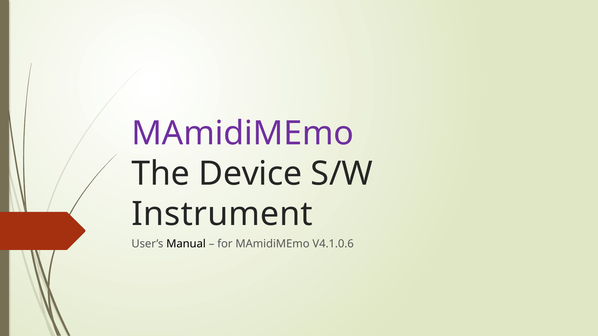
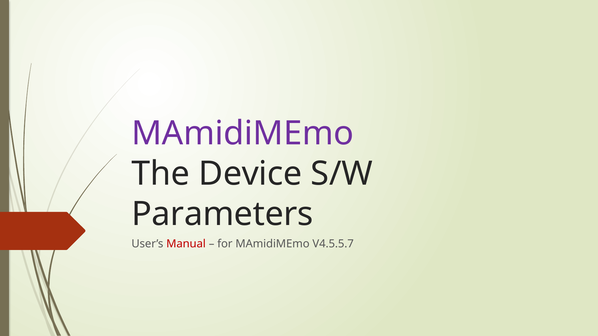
Instrument: Instrument -> Parameters (222, 214)
Manual colour: black -> red (186, 244)
V4.1.0.6: V4.1.0.6 -> V4.5.5.7 (333, 244)
